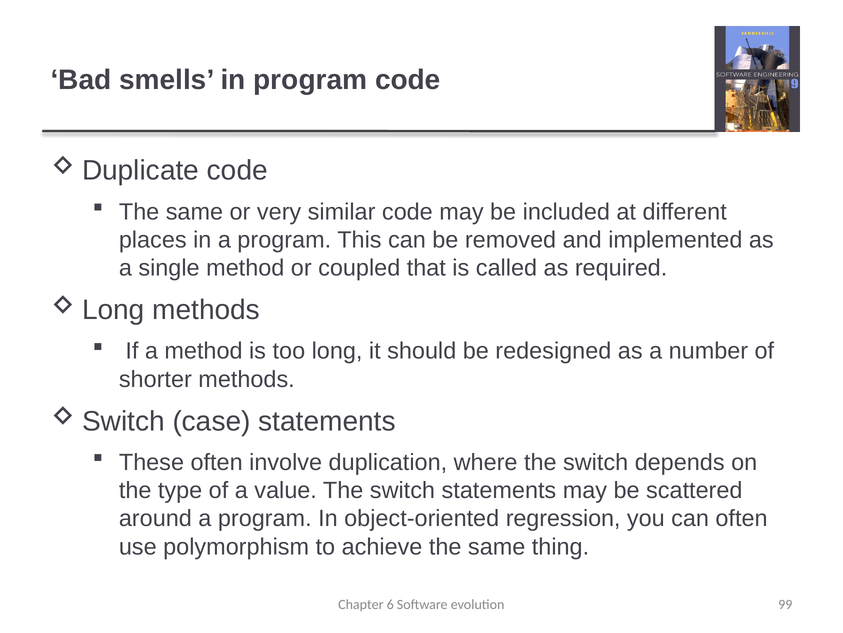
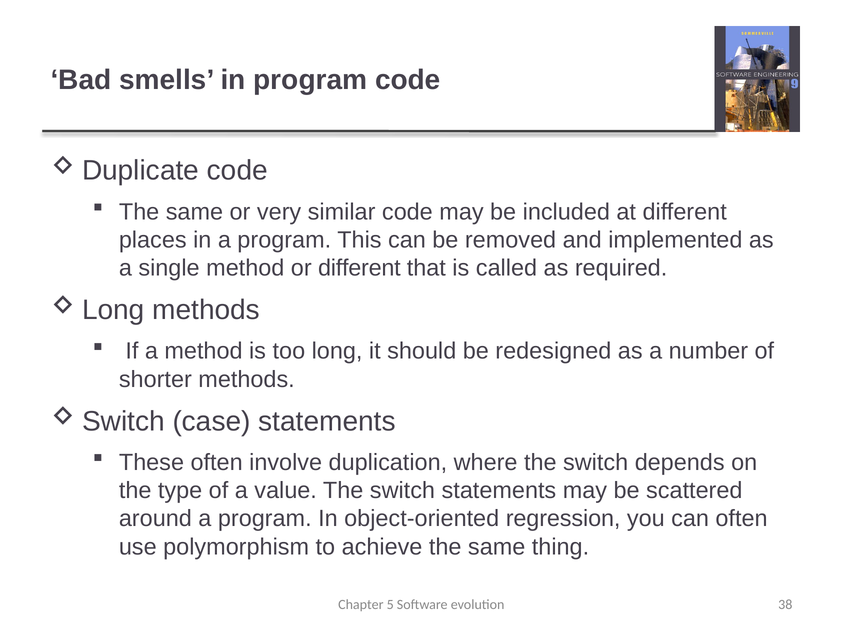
or coupled: coupled -> different (359, 268)
6: 6 -> 5 (390, 604)
99: 99 -> 38 (785, 604)
